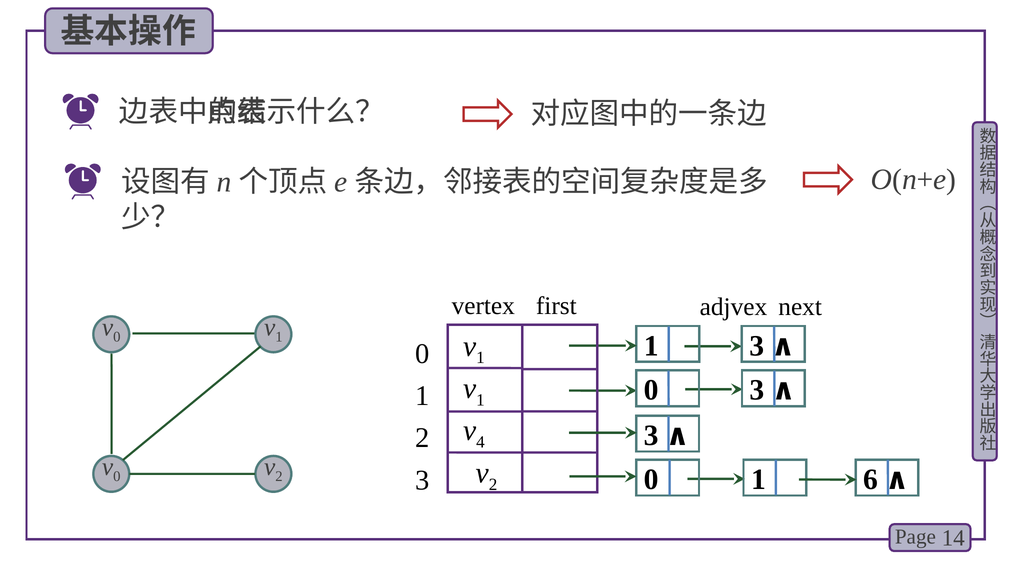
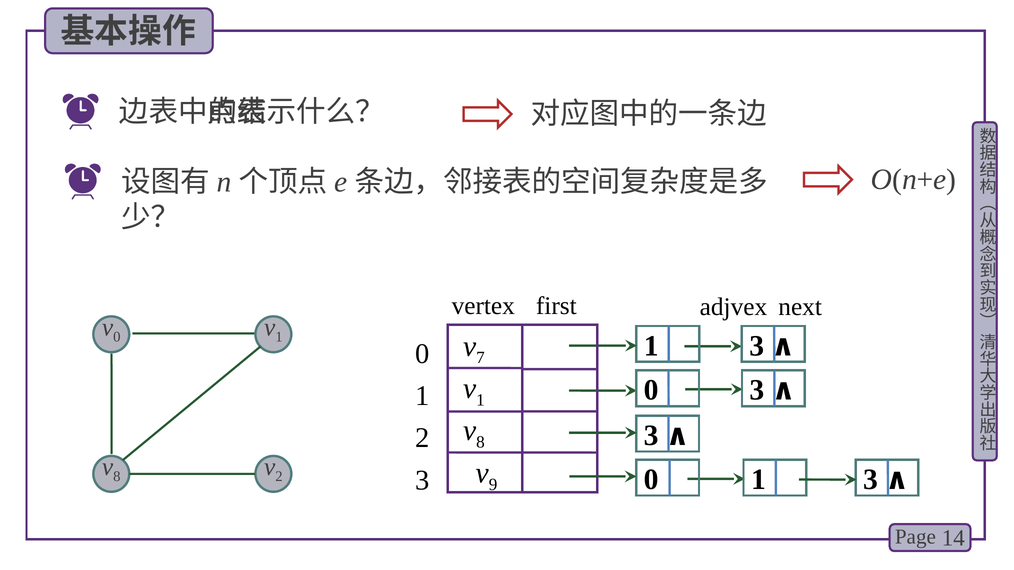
1: 1 -> 7 (481, 358)
4: 4 -> 8 (481, 443)
0: 0 -> 8 (117, 477)
2: 2 -> 9 (493, 485)
6: 6 -> 3 (870, 480)
